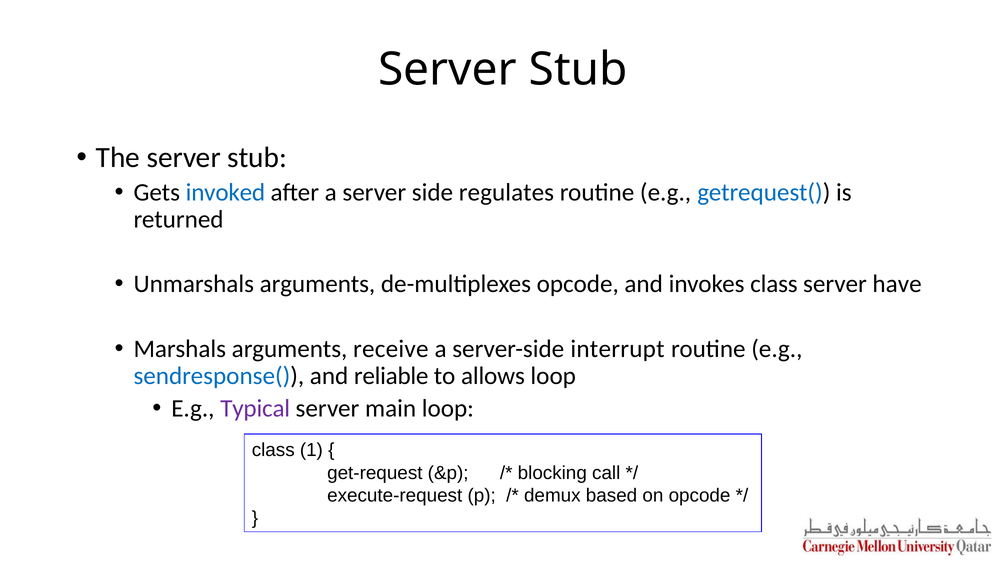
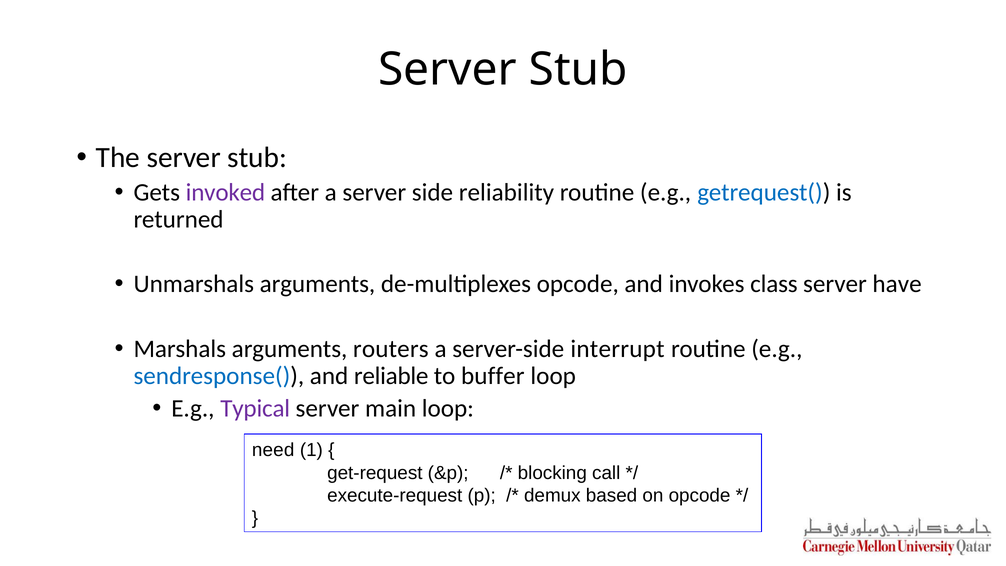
invoked colour: blue -> purple (225, 192)
regulates: regulates -> reliability (506, 192)
receive: receive -> routers (391, 349)
allows: allows -> buffer (493, 376)
class: class -> need (273, 450)
